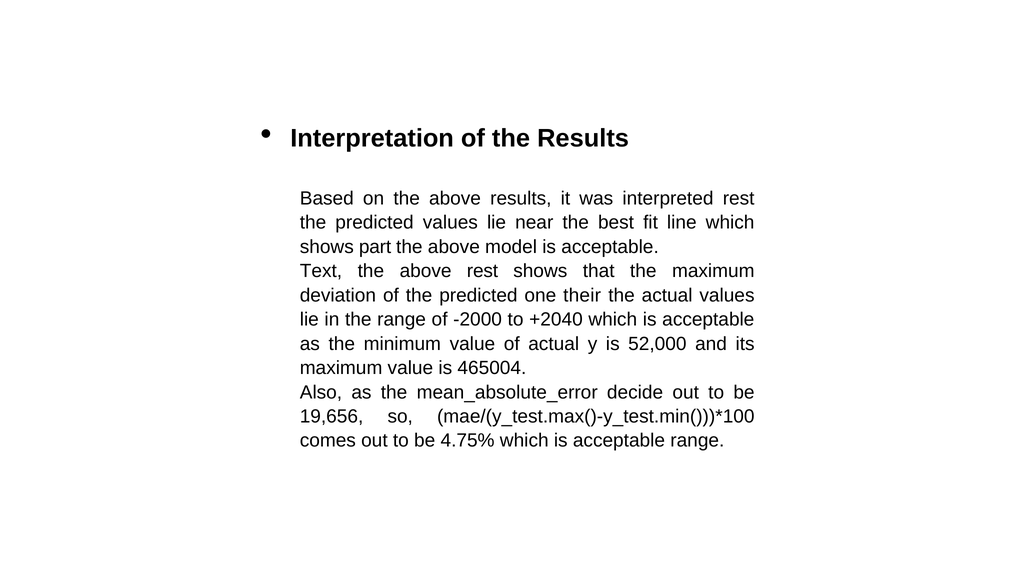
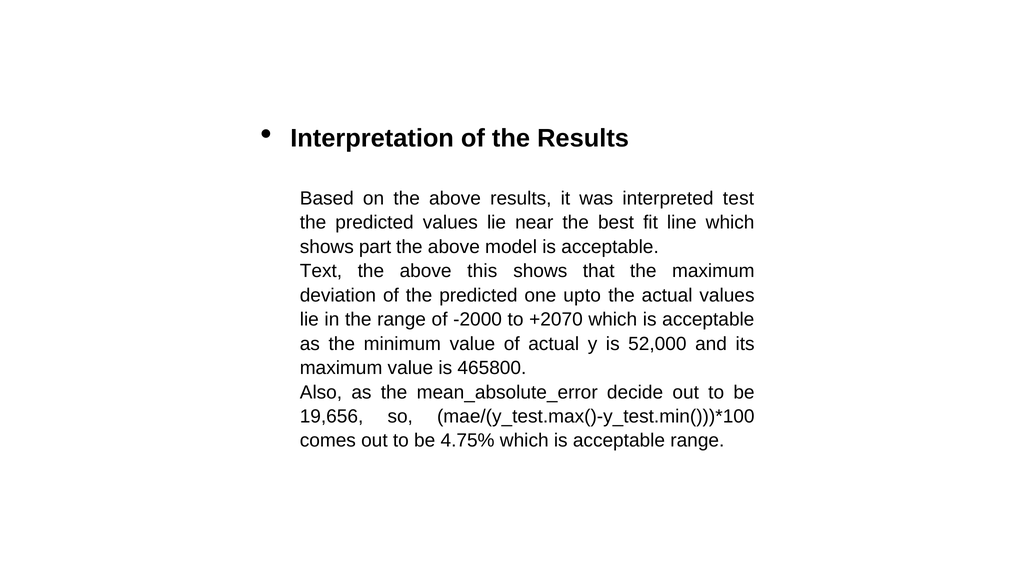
interpreted rest: rest -> test (739, 198)
above rest: rest -> this (482, 271)
their: their -> upto (582, 295)
+2040: +2040 -> +2070 (556, 320)
465004: 465004 -> 465800 (492, 368)
